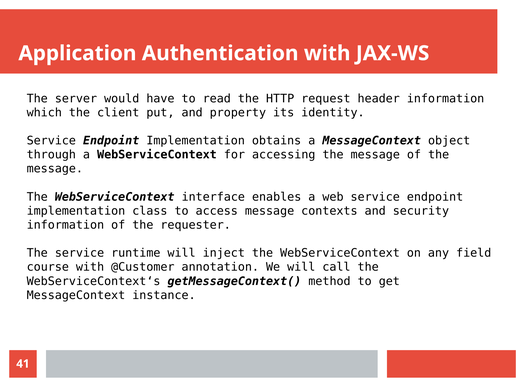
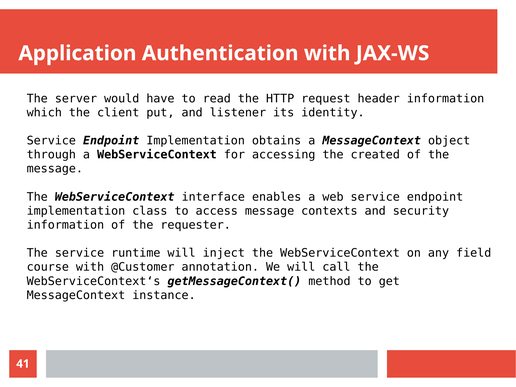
property: property -> listener (238, 113)
accessing the message: message -> created (375, 155)
